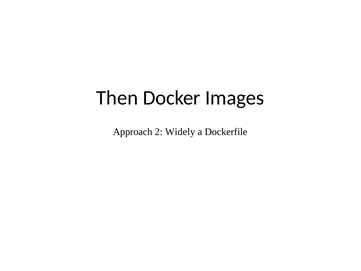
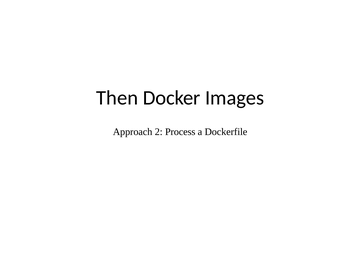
Widely: Widely -> Process (180, 132)
